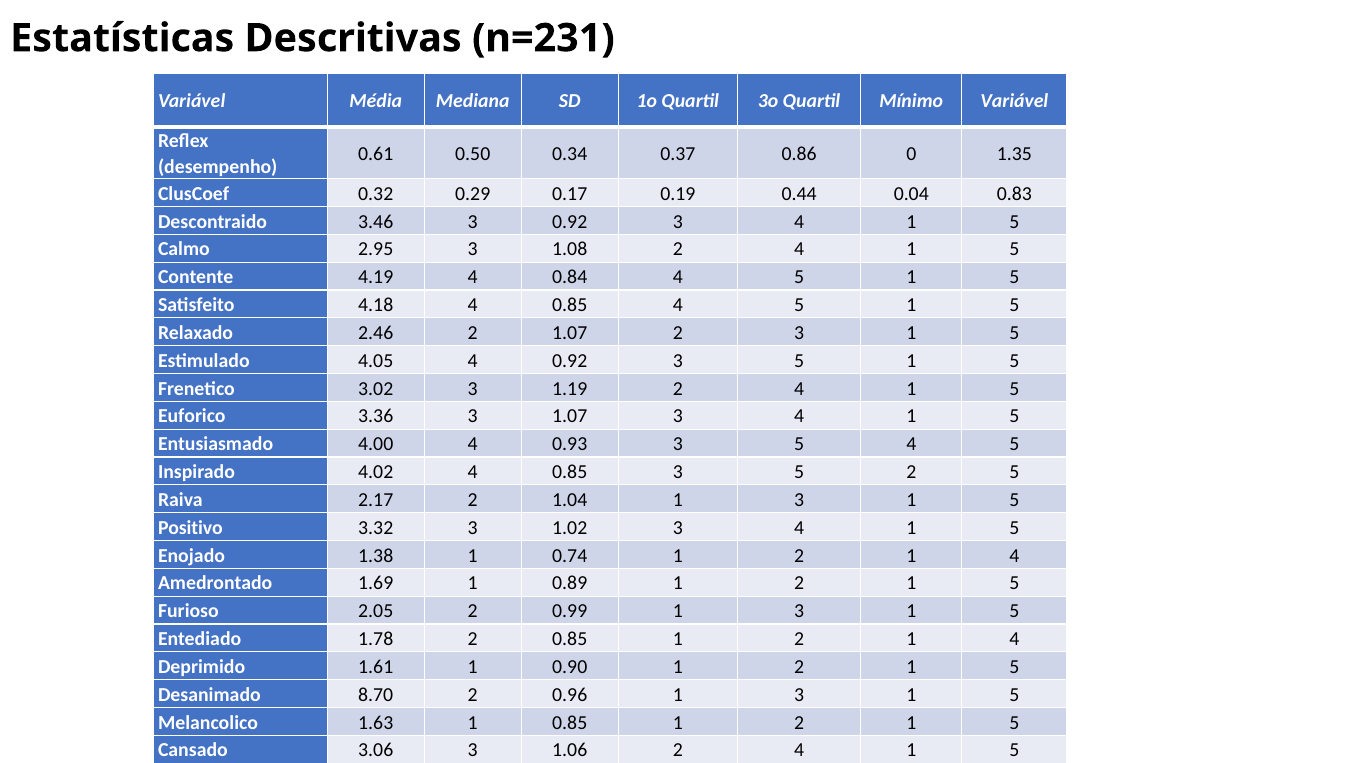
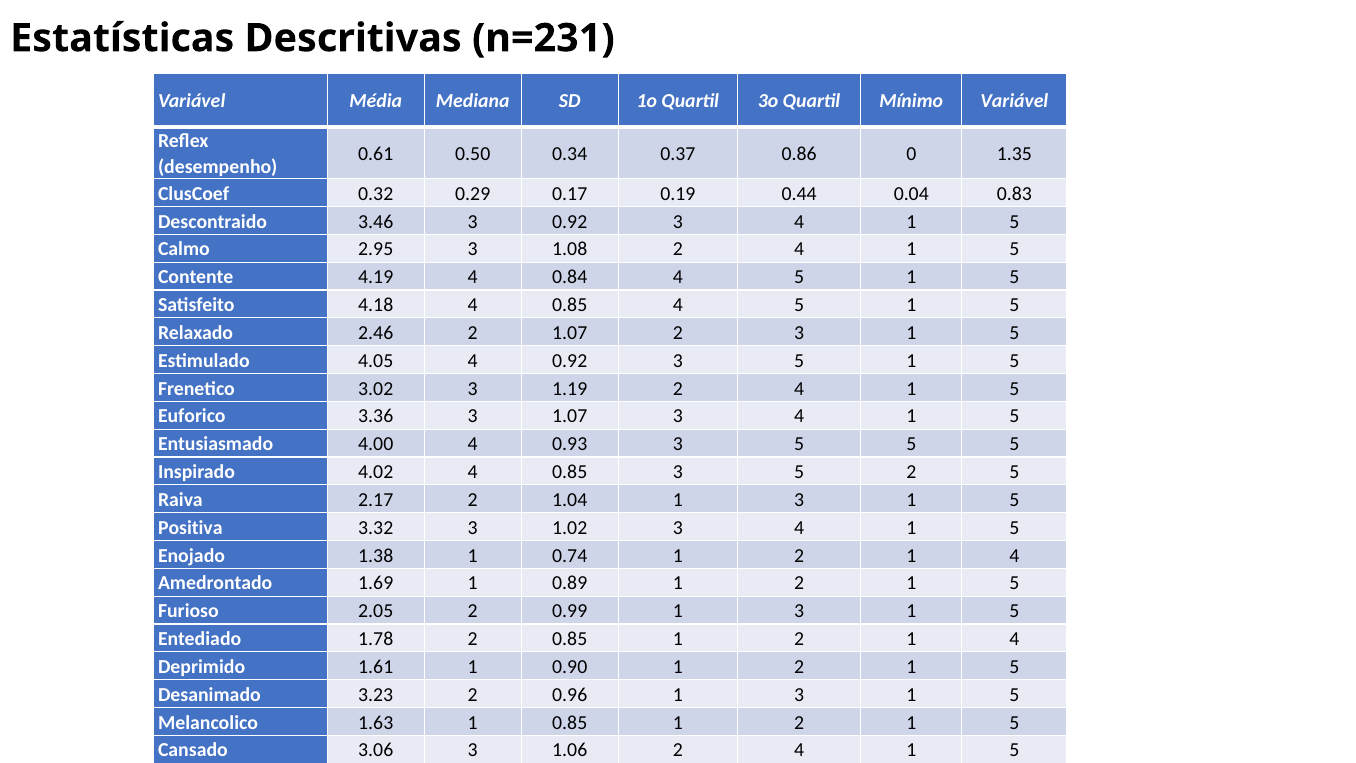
3 5 4: 4 -> 5 (911, 444)
Positivo: Positivo -> Positiva (190, 528)
8.70: 8.70 -> 3.23 (376, 695)
